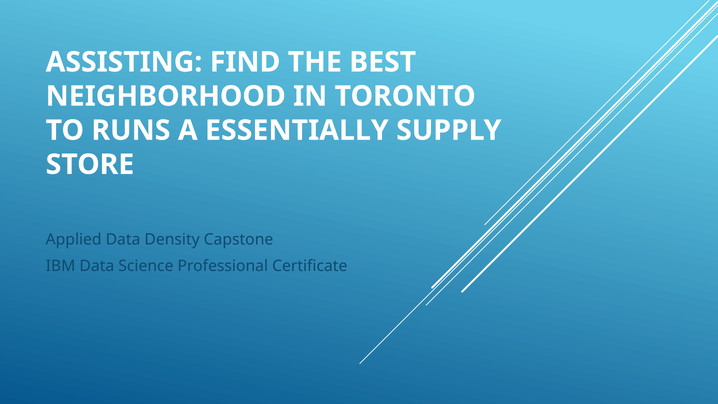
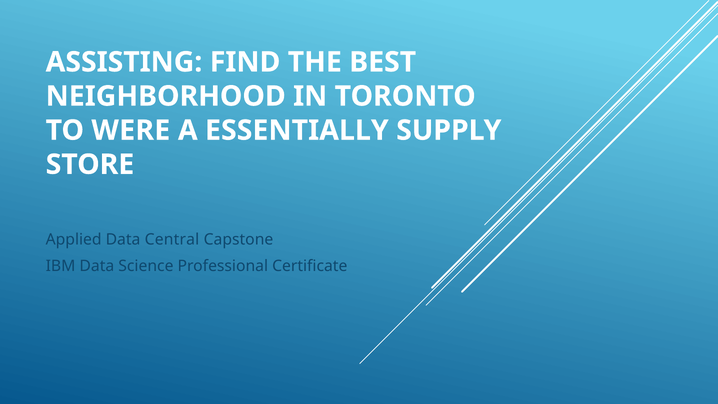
RUNS: RUNS -> WERE (131, 130)
Density: Density -> Central (172, 240)
